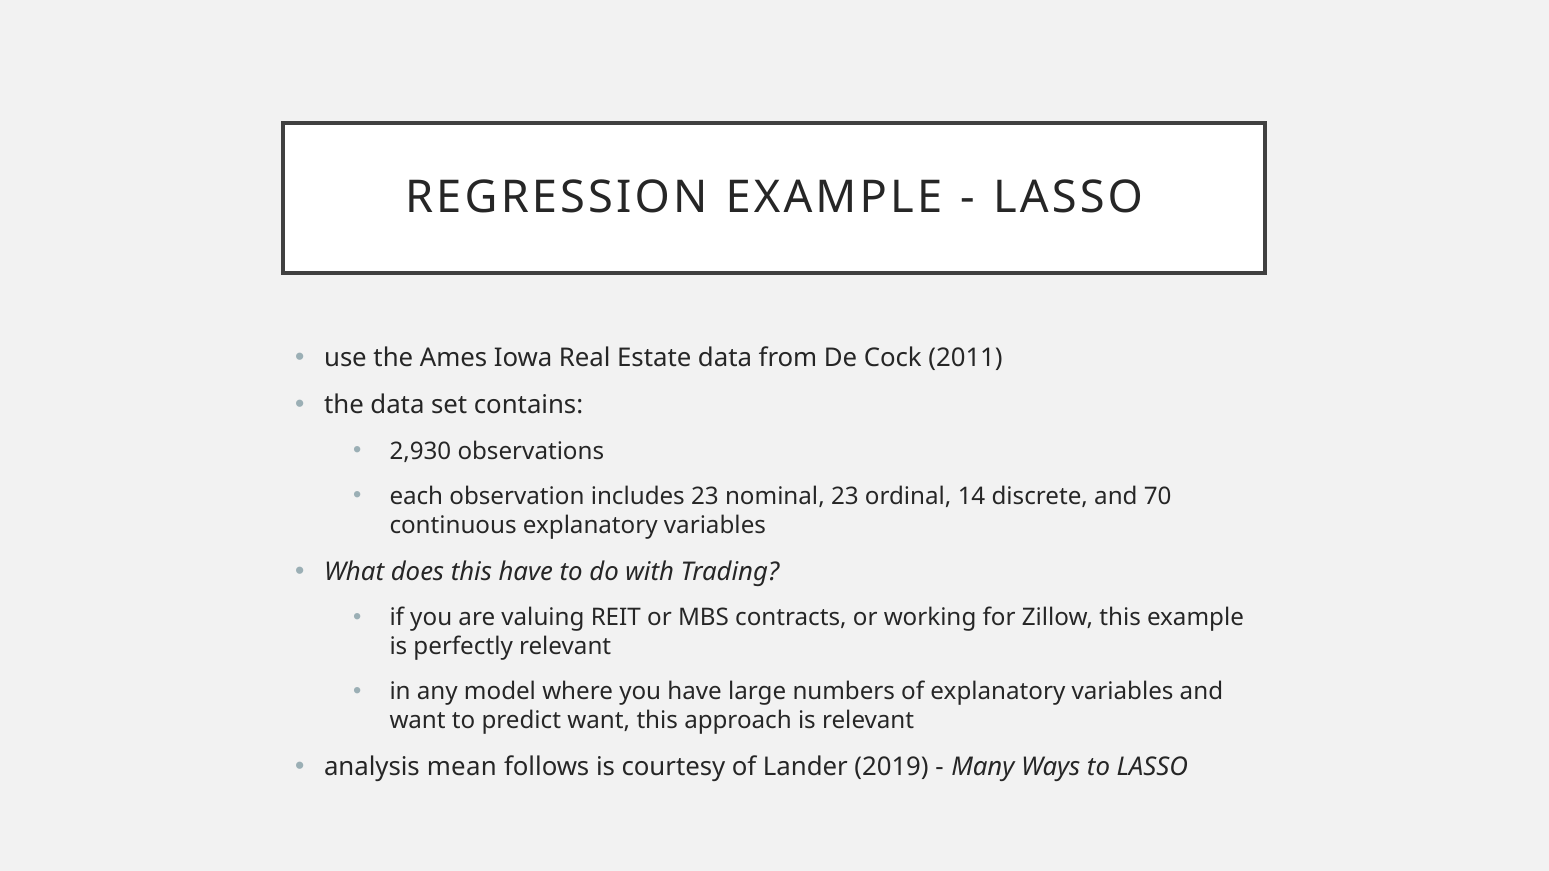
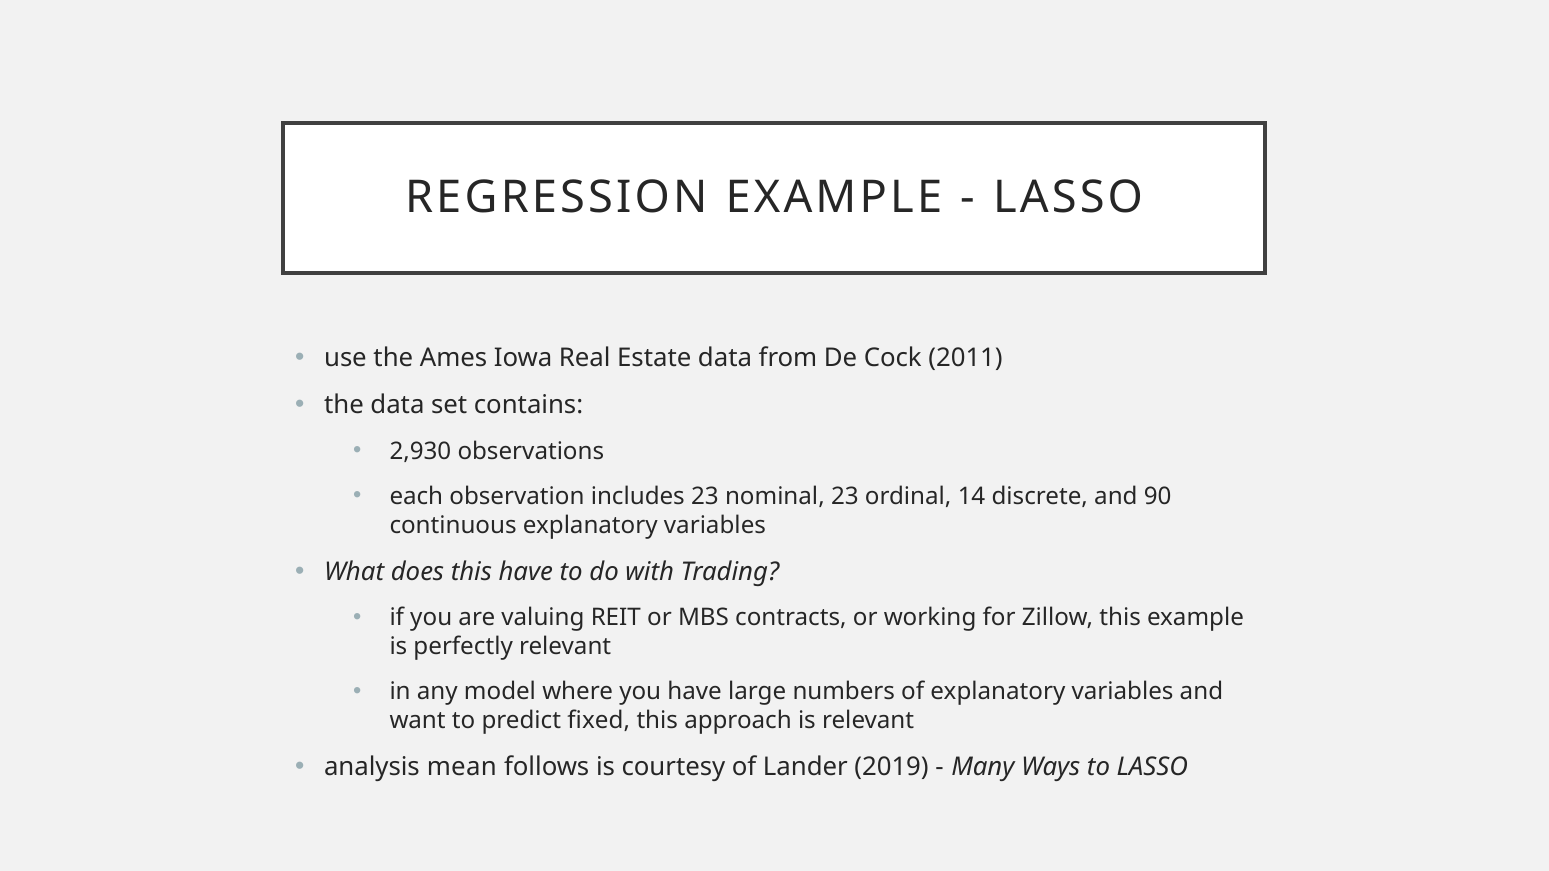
70: 70 -> 90 (1158, 497)
predict want: want -> fixed (599, 721)
